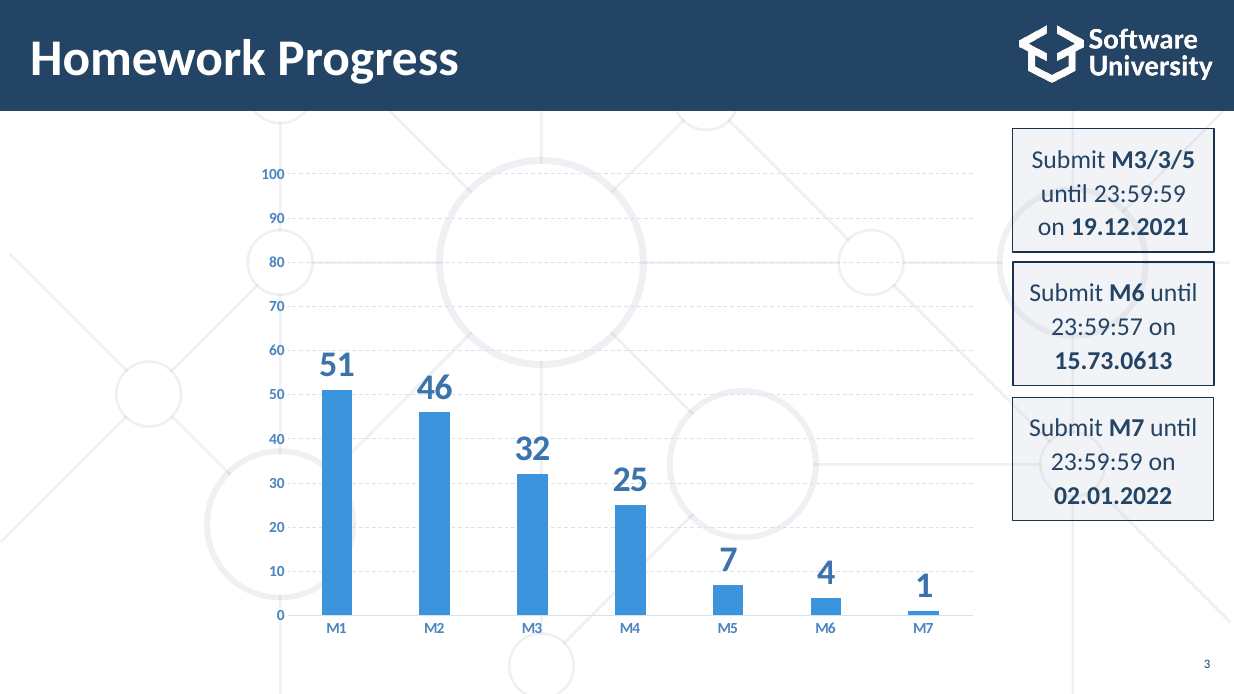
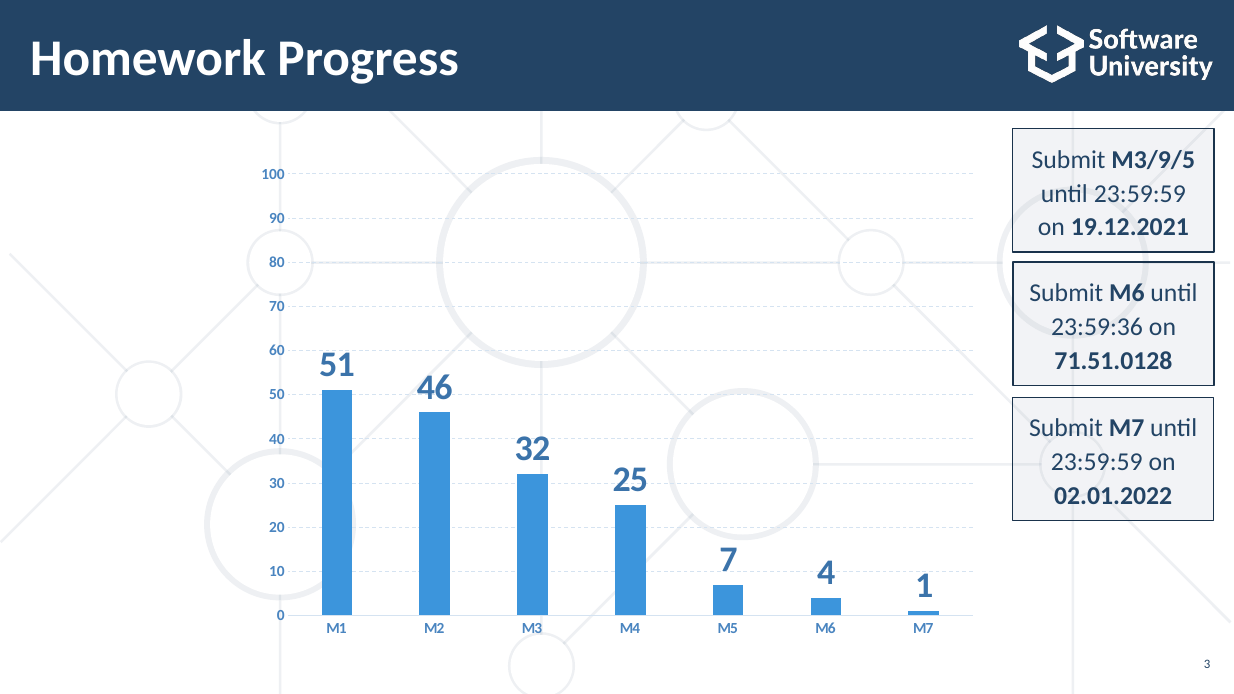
M3/3/5: M3/3/5 -> M3/9/5 (1153, 160)
23:59:57: 23:59:57 -> 23:59:36 (1097, 327)
15.73.0613: 15.73.0613 -> 71.51.0128 (1113, 361)
